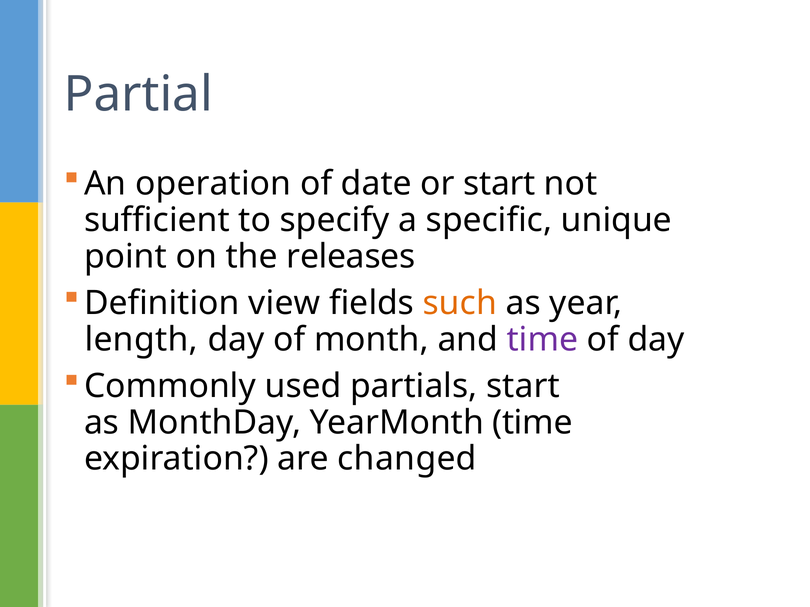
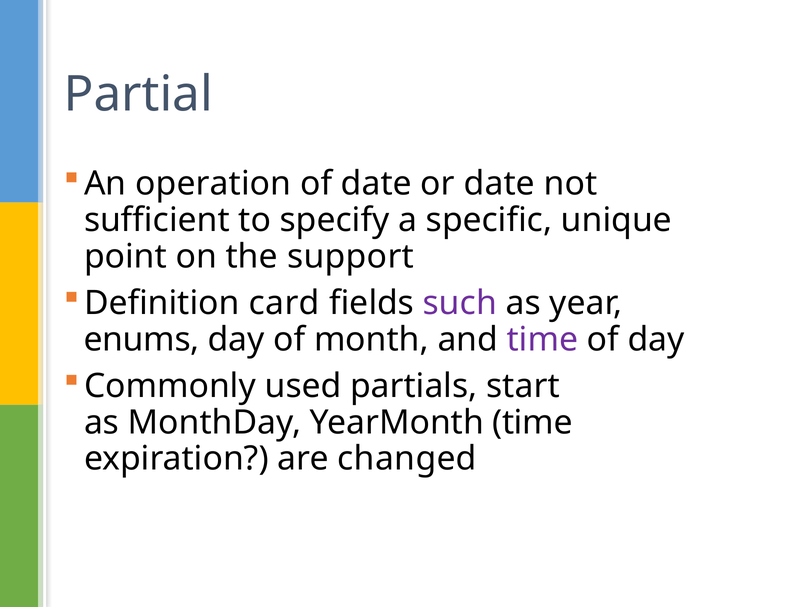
or start: start -> date (499, 184)
releases: releases -> support (351, 257)
view: view -> card (284, 303)
such colour: orange -> purple (460, 303)
length: length -> enums (142, 340)
